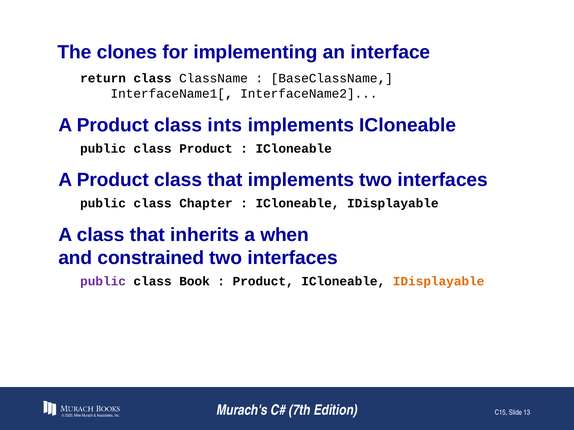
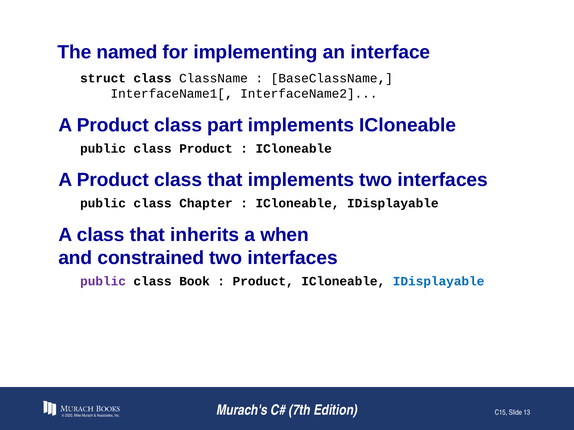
clones: clones -> named (127, 52)
return: return -> struct (103, 78)
ints: ints -> part (225, 125)
IDisplayable colour: orange -> blue (439, 282)
